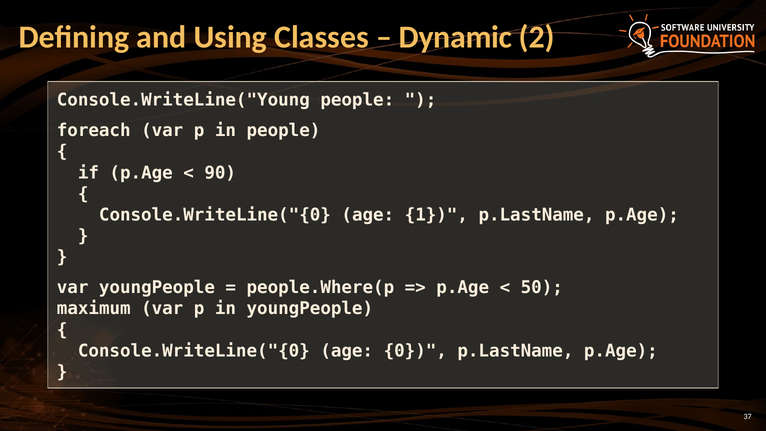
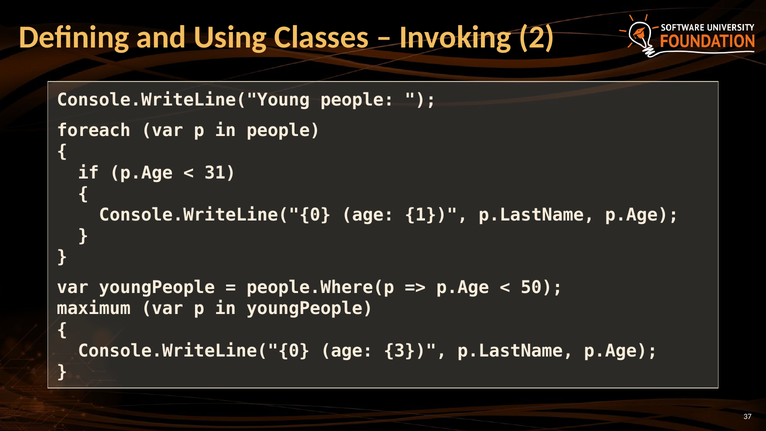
Dynamic: Dynamic -> Invoking (455, 37)
90: 90 -> 31 (220, 173)
0: 0 -> 3 (415, 351)
